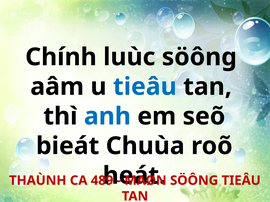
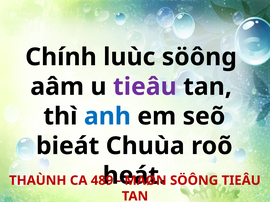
tieâu colour: blue -> purple (145, 87)
